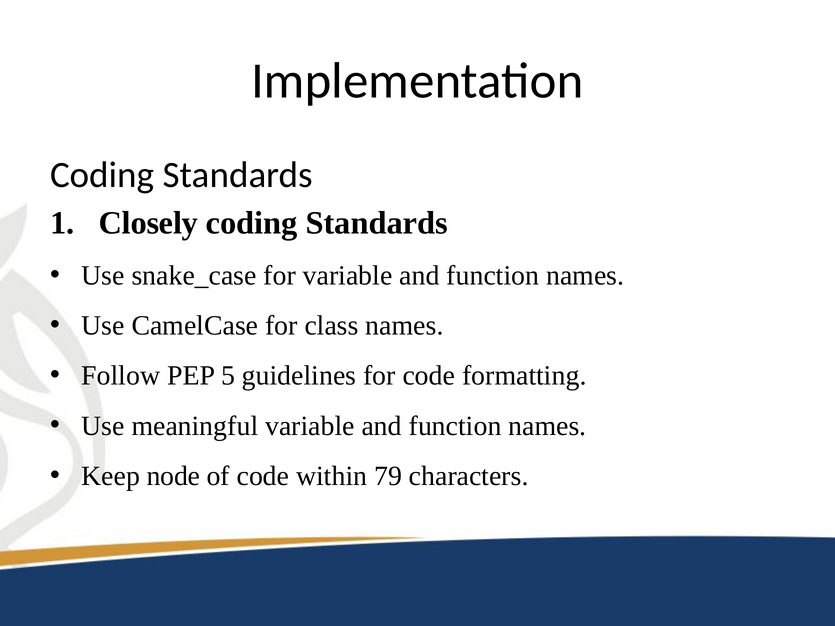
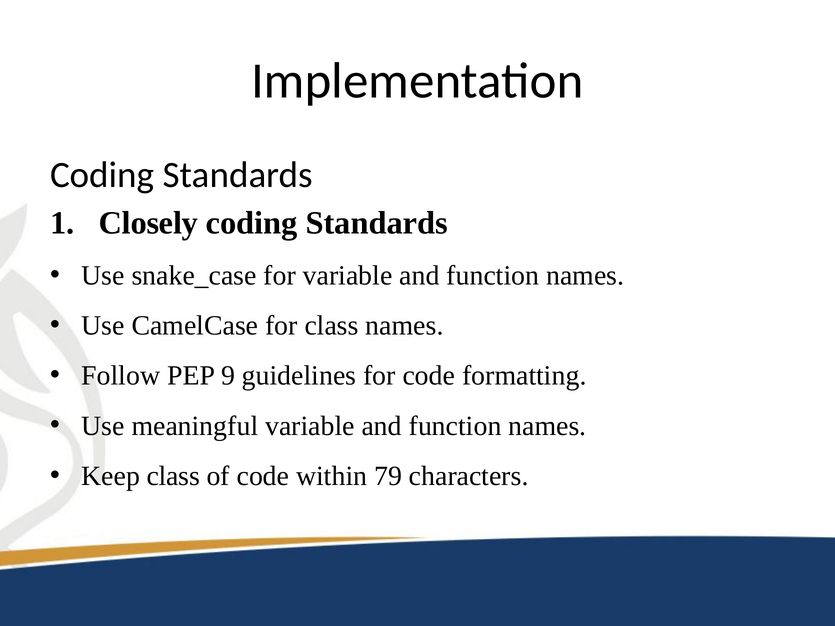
5: 5 -> 9 (228, 376)
Keep node: node -> class (173, 476)
